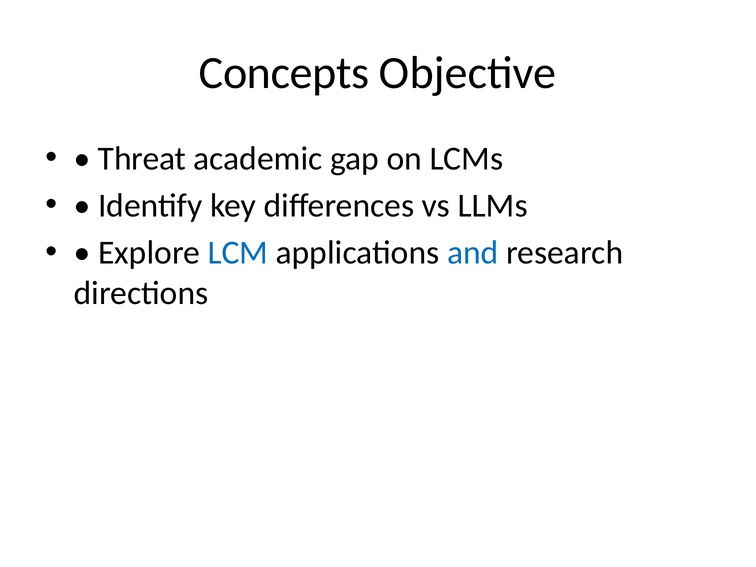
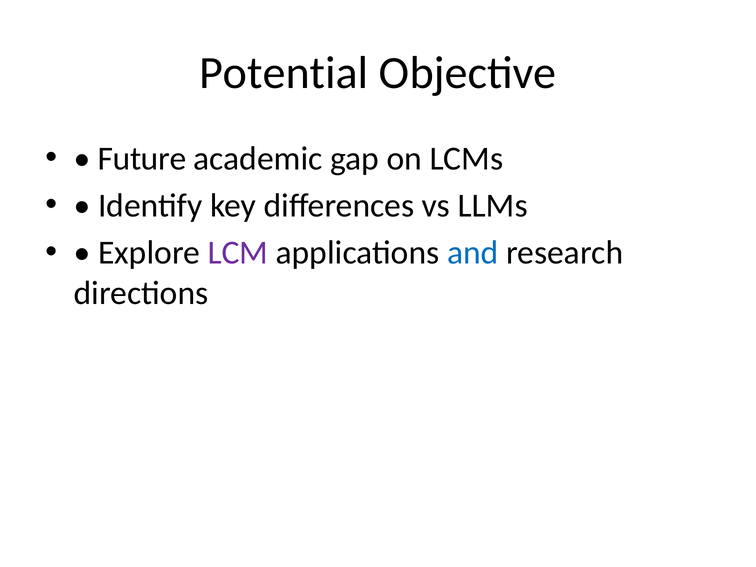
Concepts: Concepts -> Potential (284, 73)
Threat: Threat -> Future (142, 159)
LCM colour: blue -> purple (238, 253)
